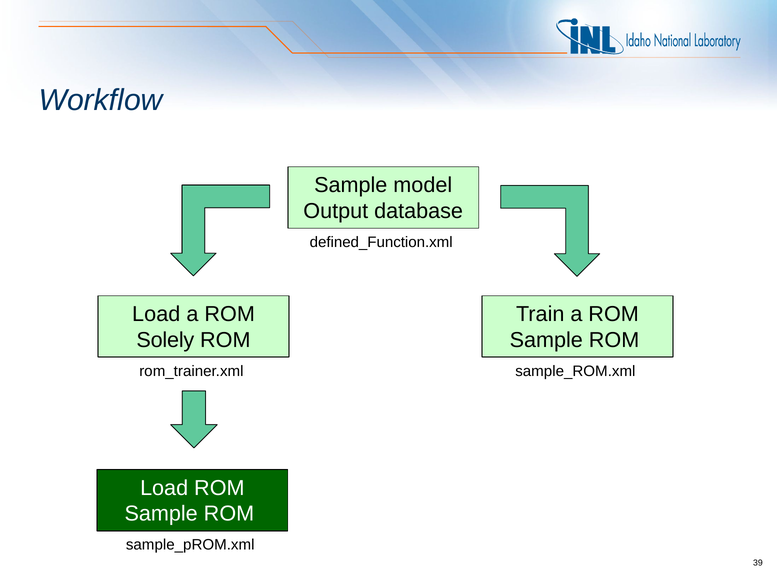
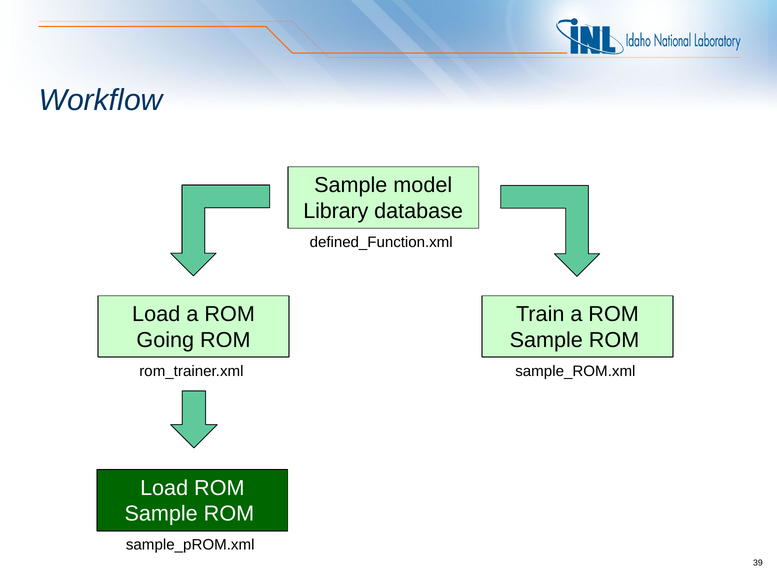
Output: Output -> Library (336, 211)
Solely: Solely -> Going (165, 340)
